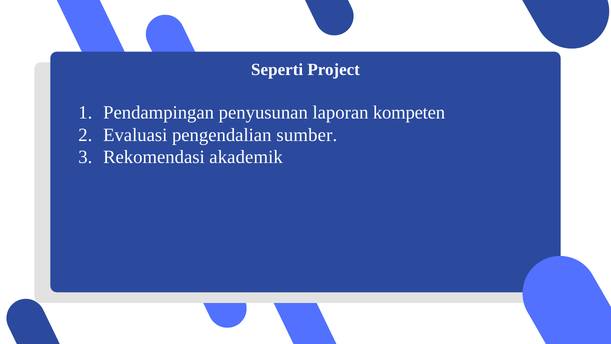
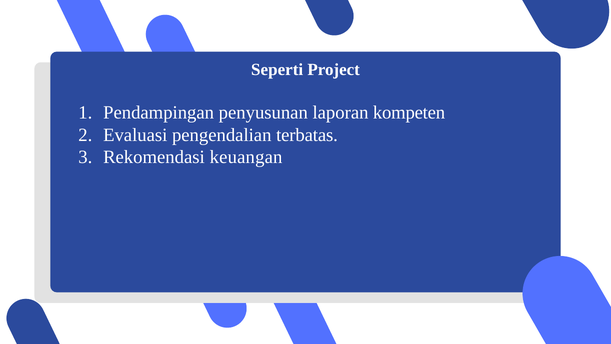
sumber: sumber -> terbatas (307, 135)
akademik: akademik -> keuangan (246, 157)
